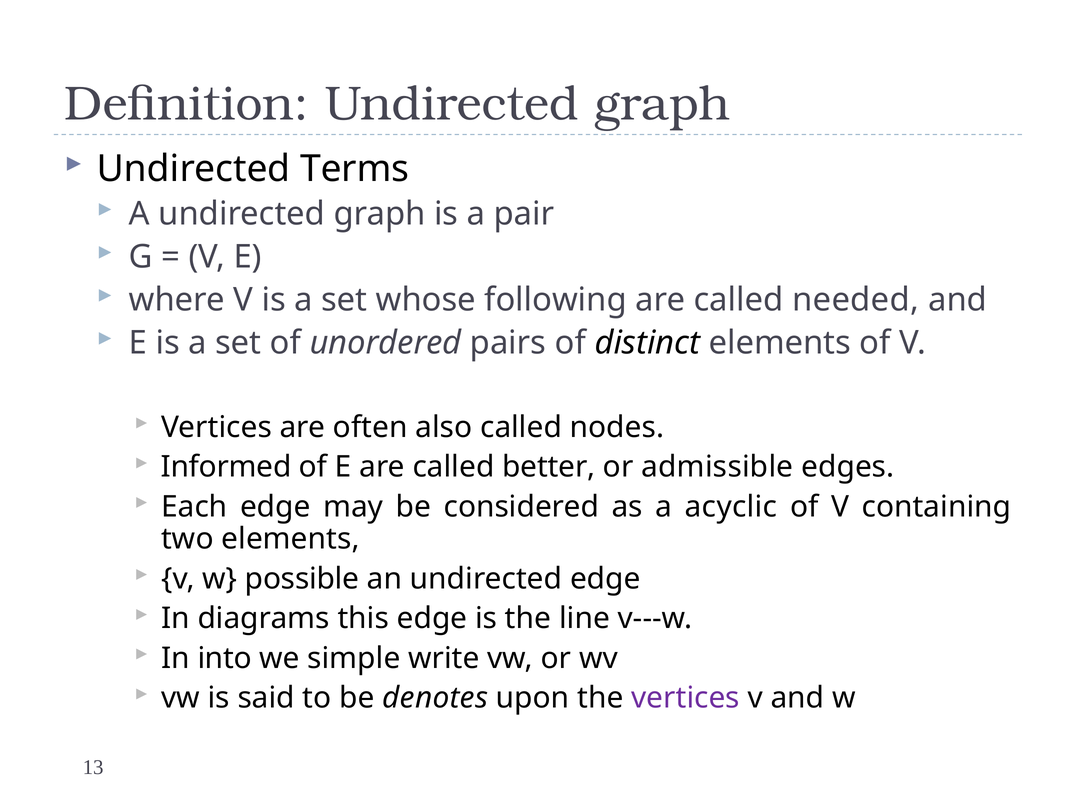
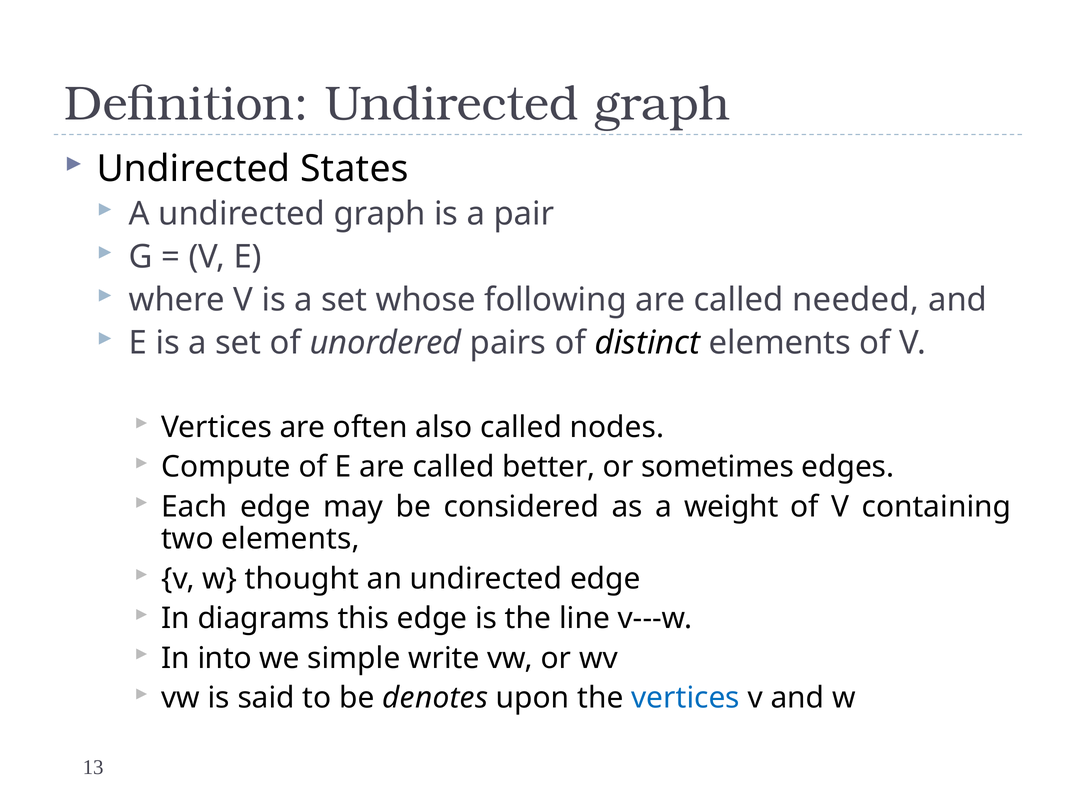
Terms: Terms -> States (354, 169)
Informed: Informed -> Compute (226, 467)
admissible: admissible -> sometimes (718, 467)
acyclic: acyclic -> weight (731, 507)
possible: possible -> thought (302, 579)
vertices colour: purple -> blue (686, 698)
